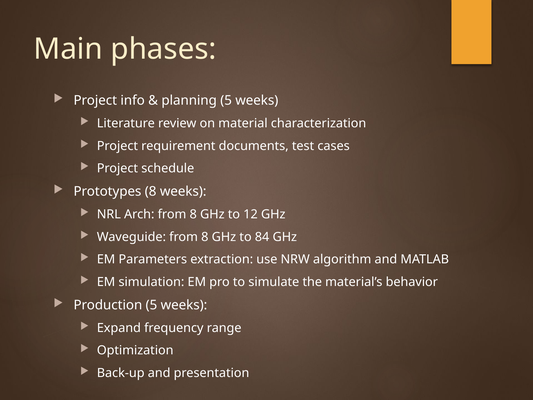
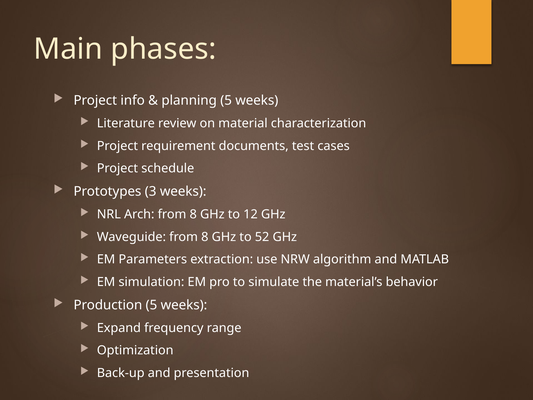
Prototypes 8: 8 -> 3 (151, 191)
84: 84 -> 52 (262, 237)
